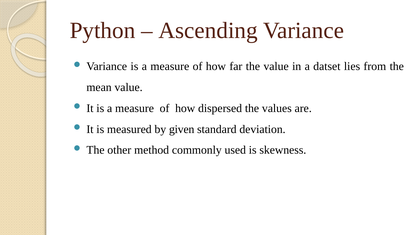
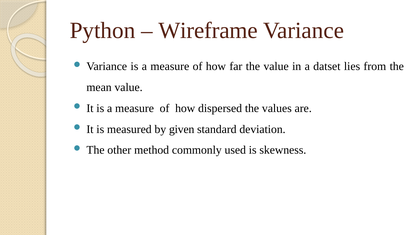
Ascending: Ascending -> Wireframe (208, 31)
